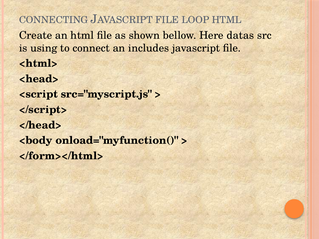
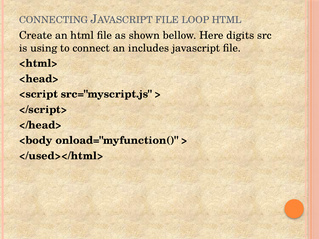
datas: datas -> digits (240, 35)
</form></html>: </form></html> -> </used></html> (61, 156)
